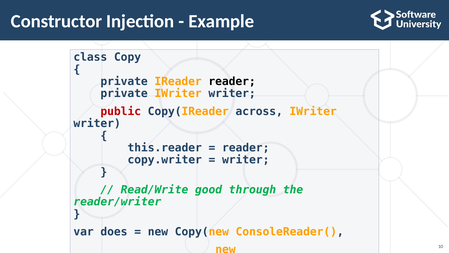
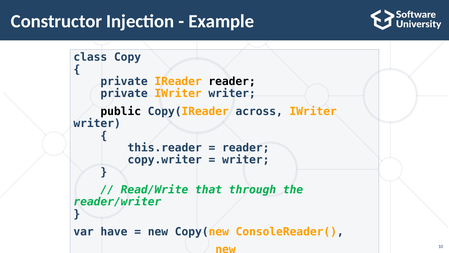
public colour: red -> black (121, 111)
good: good -> that (209, 189)
does: does -> have (114, 231)
